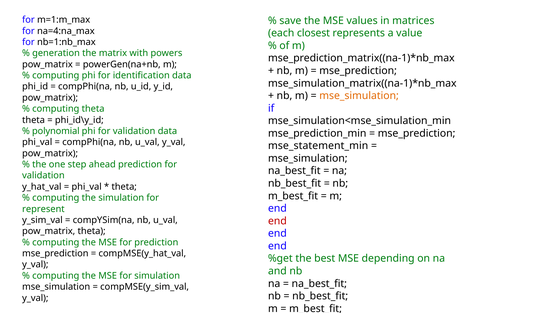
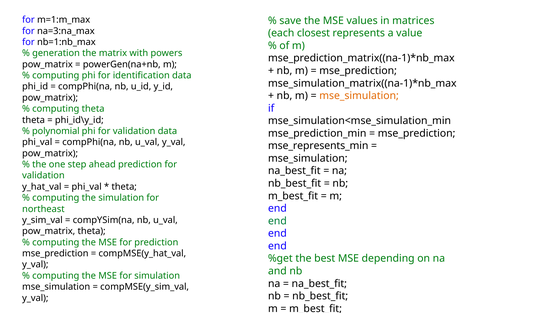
na=4:na_max: na=4:na_max -> na=3:na_max (66, 31)
mse_statement_min: mse_statement_min -> mse_represents_min (318, 146)
represent: represent -> northeast (43, 209)
end colour: red -> green (277, 221)
